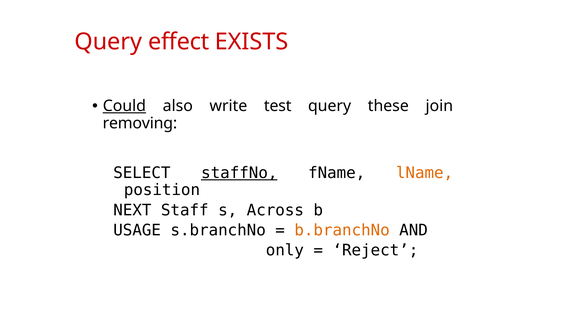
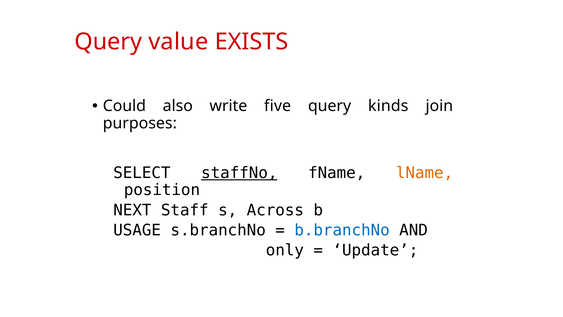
effect: effect -> value (178, 42)
Could underline: present -> none (124, 106)
test: test -> five (278, 106)
these: these -> kinds (388, 106)
removing: removing -> purposes (140, 123)
b.branchNo colour: orange -> blue (342, 230)
Reject: Reject -> Update (375, 250)
